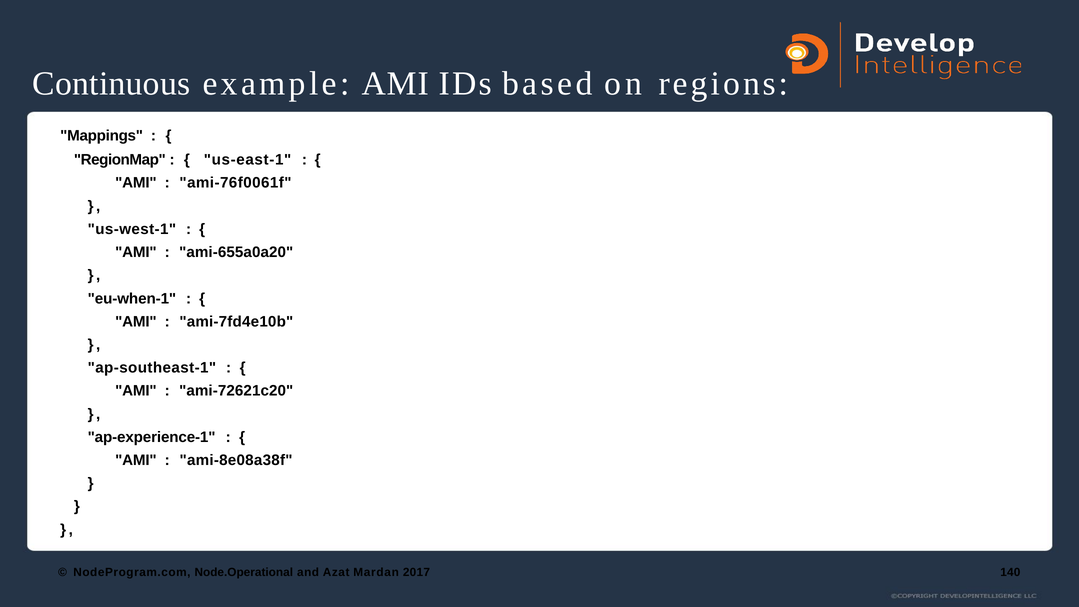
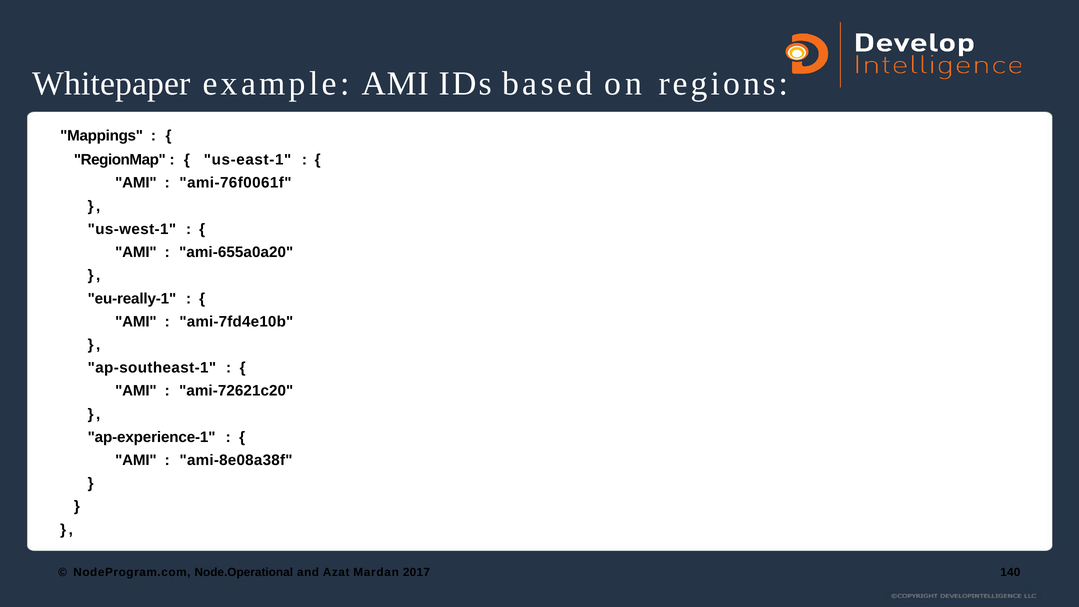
Continuous: Continuous -> Whitepaper (111, 83)
eu-when-1: eu-when-1 -> eu-really-1 (132, 298)
